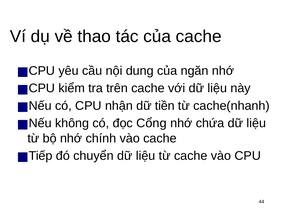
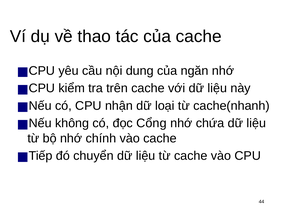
tiền: tiền -> loại (165, 106)
